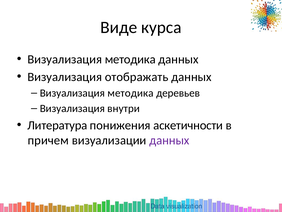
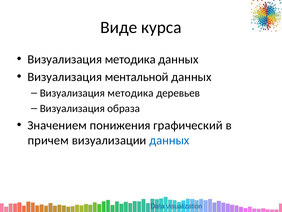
отображать: отображать -> ментальной (137, 77)
внутри: внутри -> образа (124, 108)
Литература: Литература -> Значением (57, 125)
аскетичности: аскетичности -> графический (188, 125)
данных colour: purple -> blue (169, 140)
